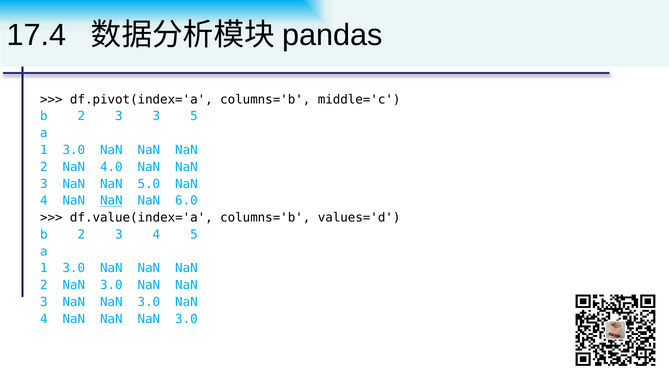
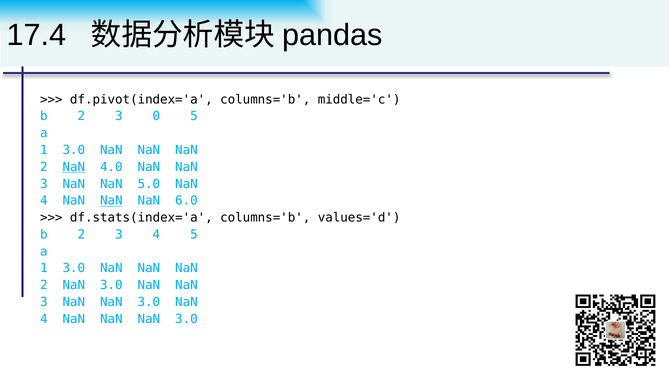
3 3: 3 -> 0 (156, 116)
NaN underline: none -> present (74, 167)
df.value(index='a: df.value(index='a -> df.stats(index='a (141, 218)
